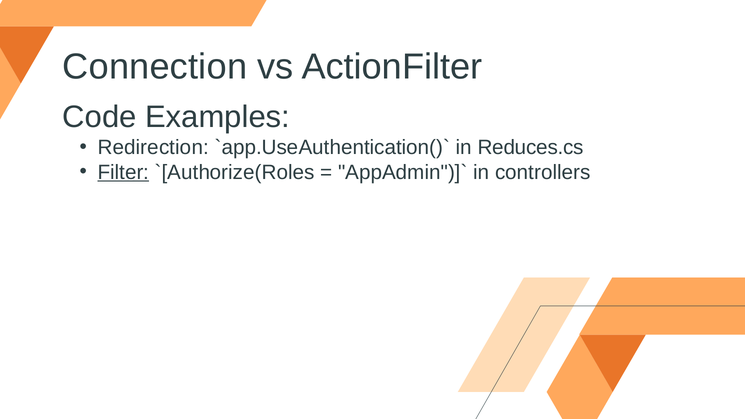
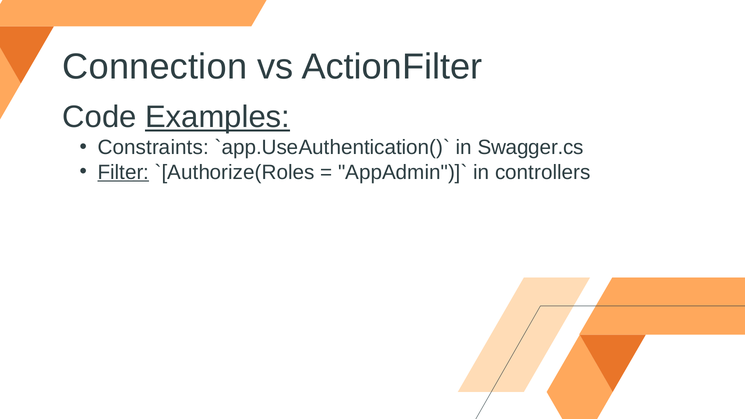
Examples underline: none -> present (218, 117)
Redirection: Redirection -> Constraints (153, 147)
Reduces.cs: Reduces.cs -> Swagger.cs (531, 147)
